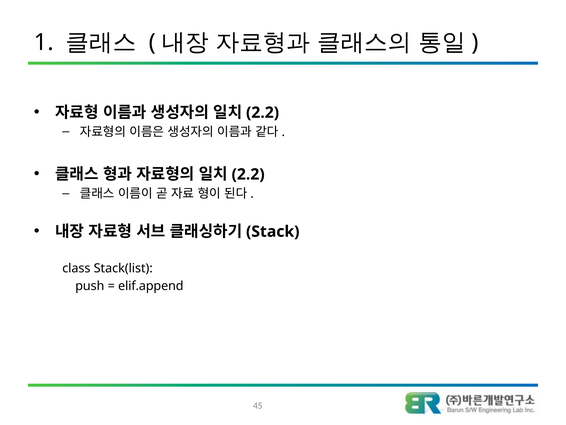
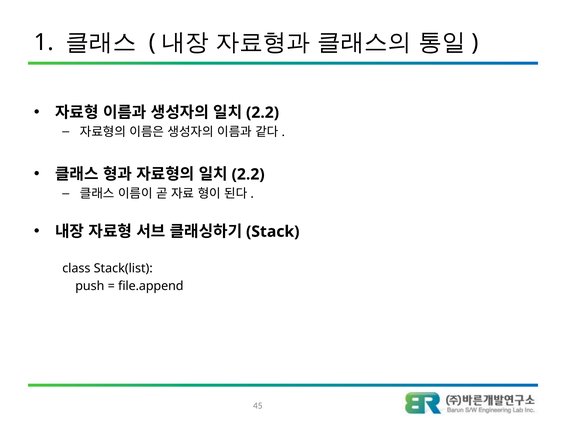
elif.append: elif.append -> file.append (151, 286)
